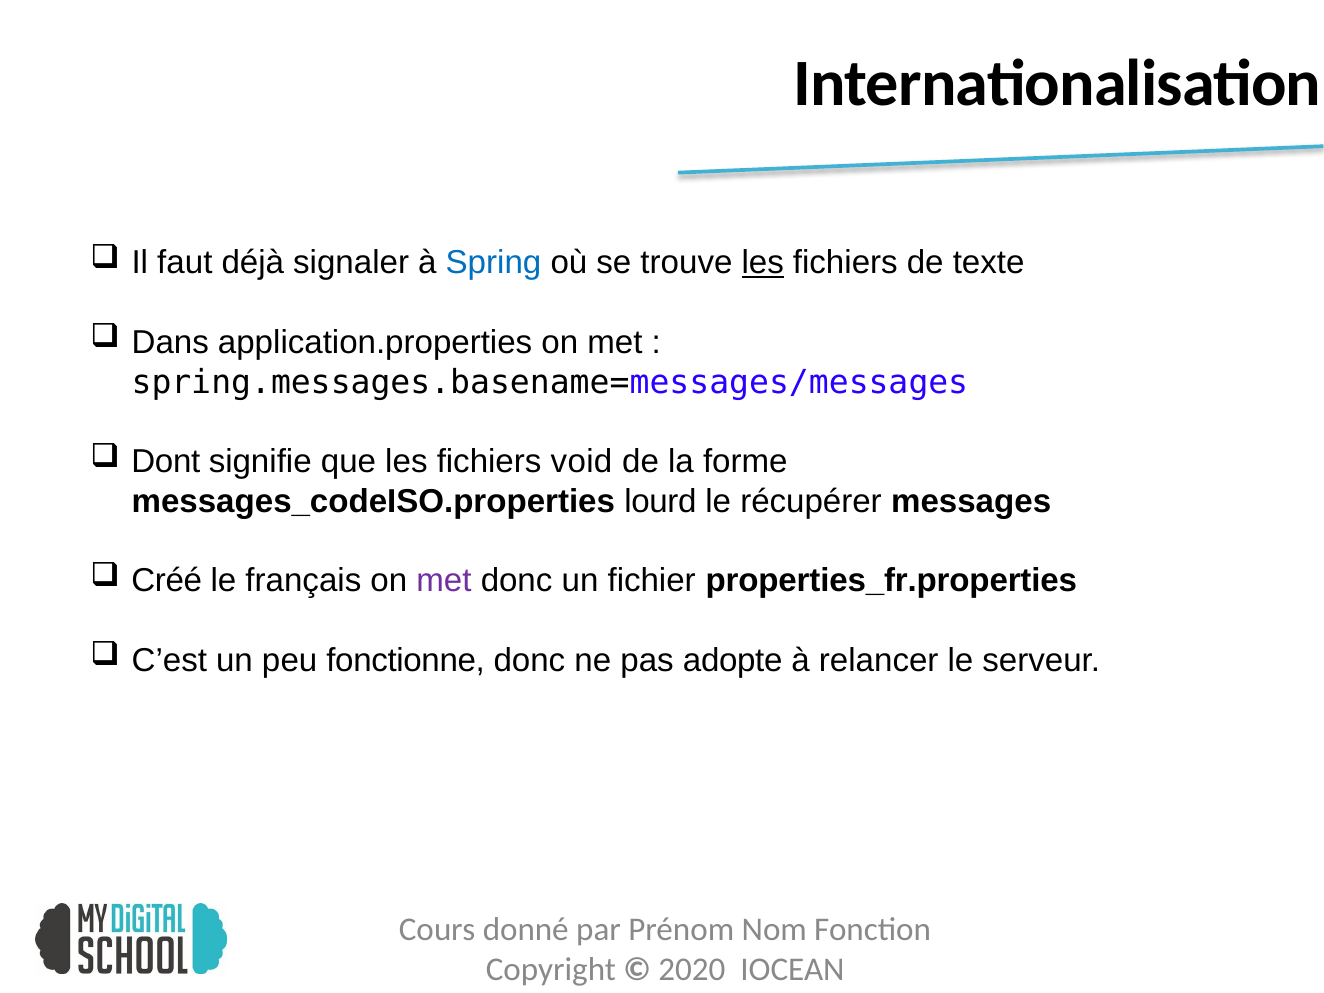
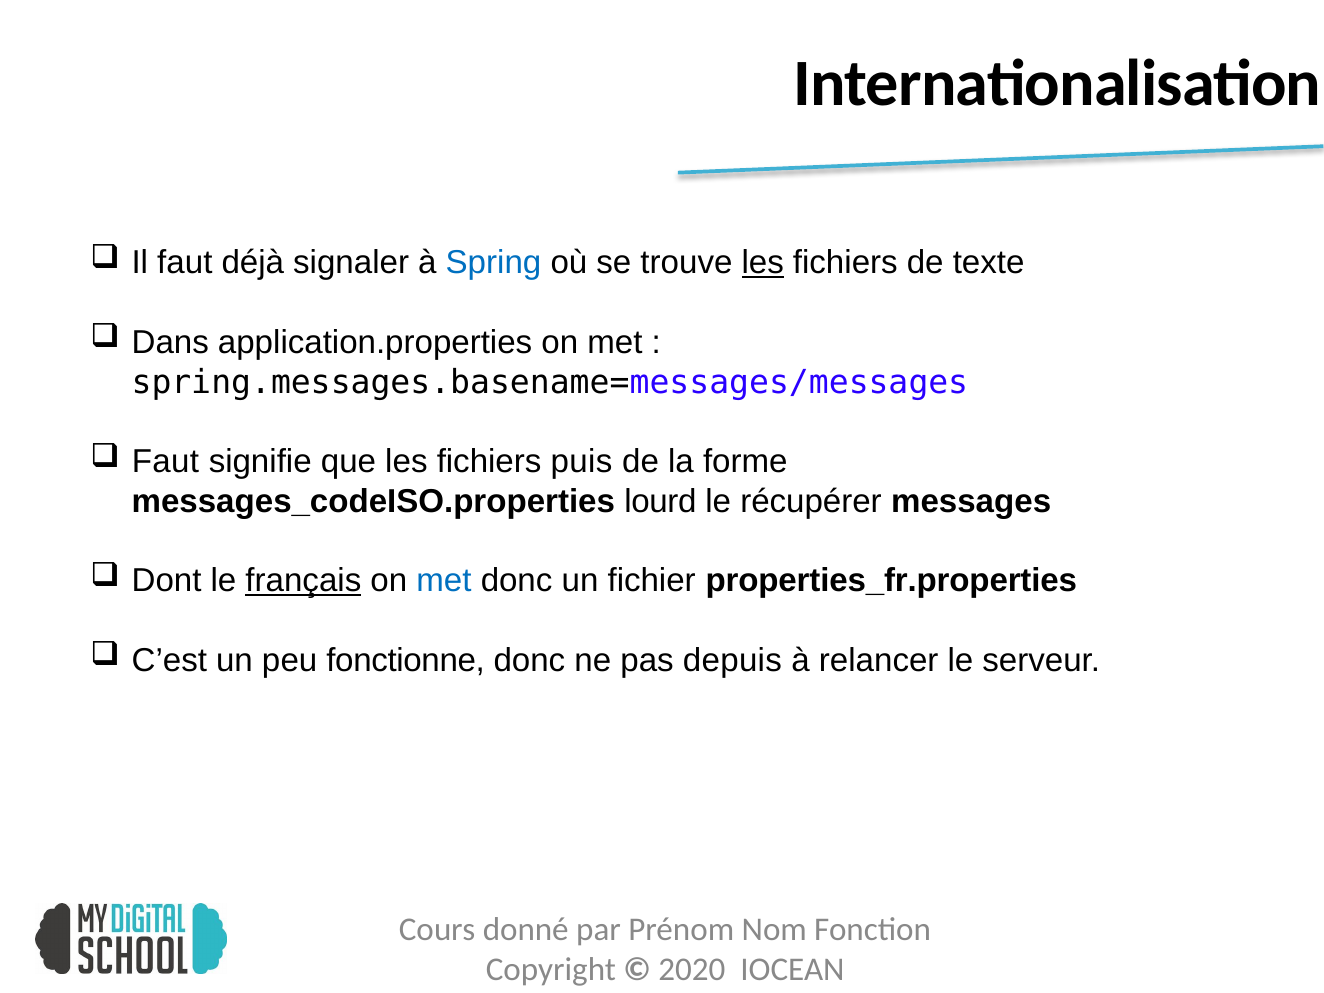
Dont: Dont -> Faut (166, 462)
void: void -> puis (582, 462)
Créé: Créé -> Dont (167, 581)
français underline: none -> present (303, 581)
met colour: purple -> blue (444, 581)
adopte: adopte -> depuis (732, 660)
